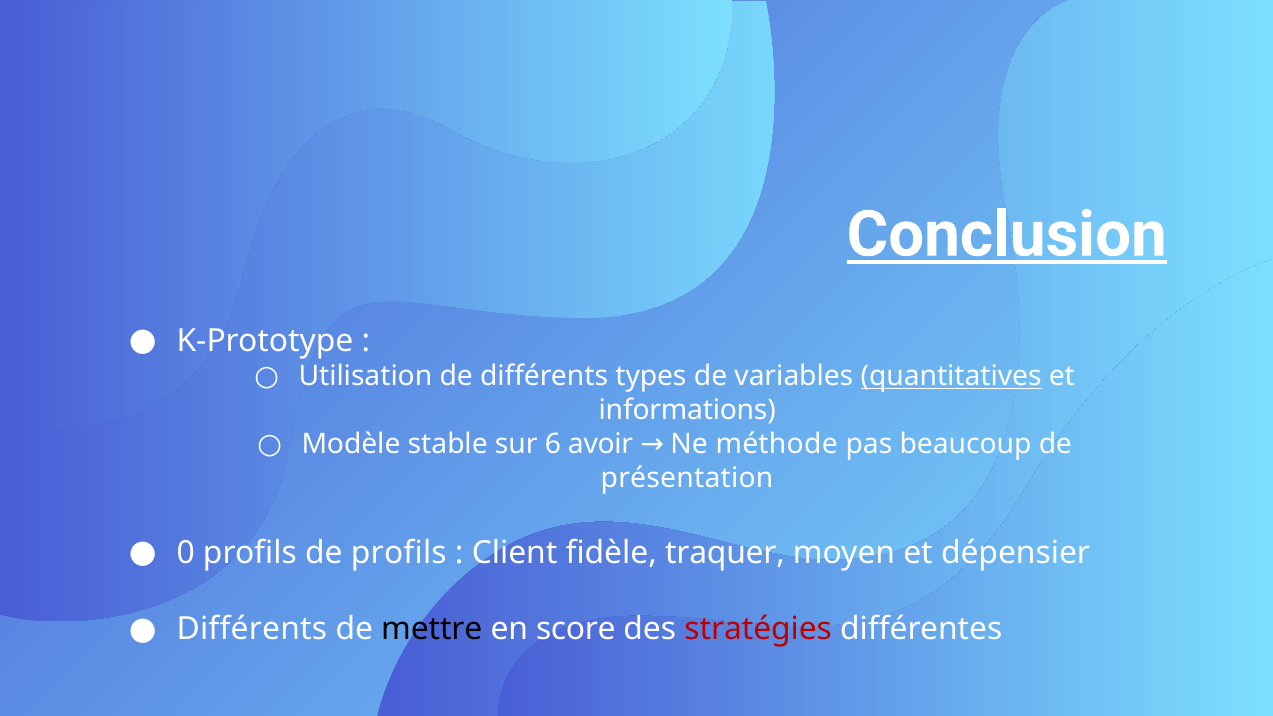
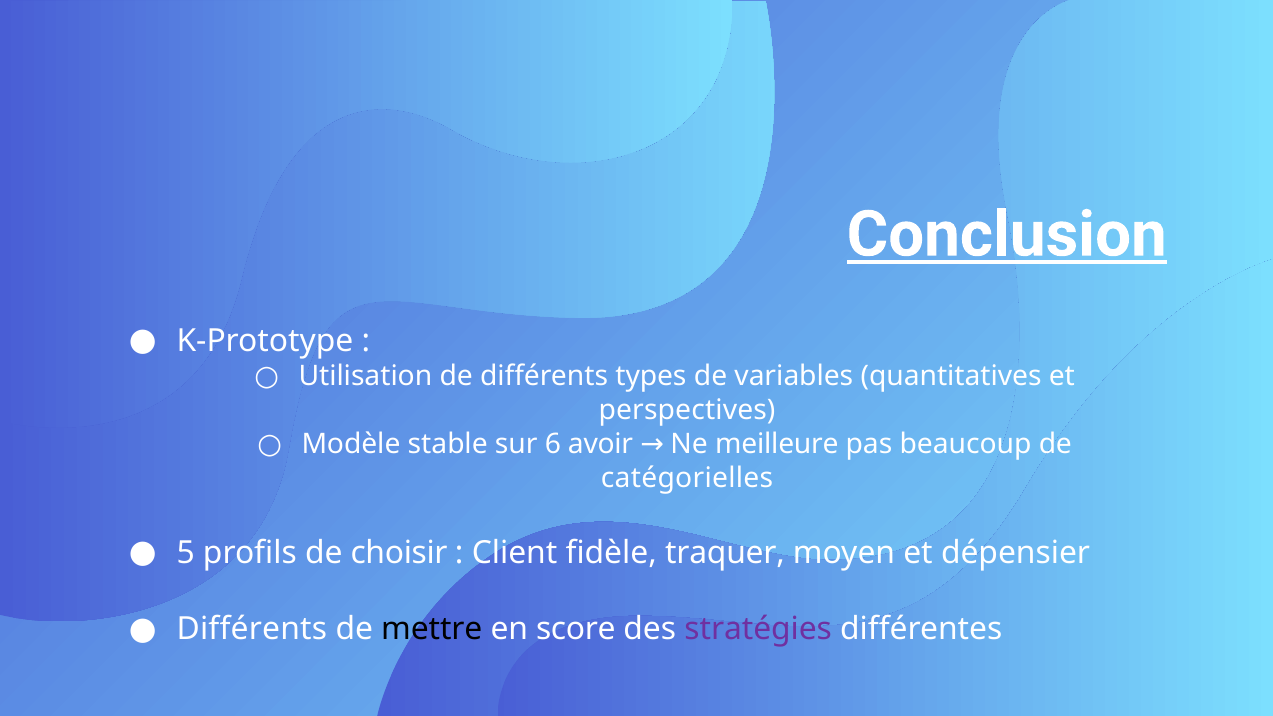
quantitatives underline: present -> none (951, 376)
informations: informations -> perspectives (687, 410)
méthode: méthode -> meilleure (777, 444)
présentation: présentation -> catégorielles (687, 478)
0: 0 -> 5 (186, 553)
de profils: profils -> choisir (399, 553)
stratégies colour: red -> purple (758, 629)
